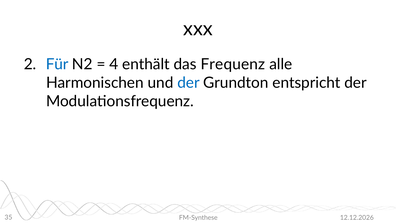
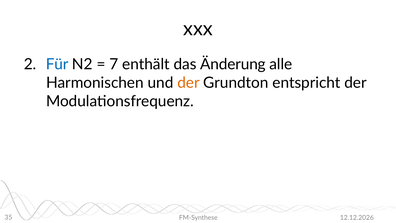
4: 4 -> 7 (114, 64)
Frequenz: Frequenz -> Änderung (233, 64)
der colour: blue -> orange (188, 83)
